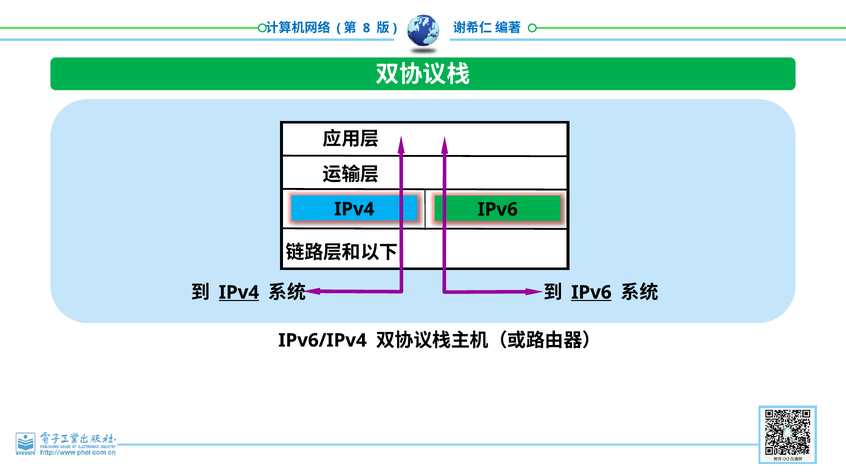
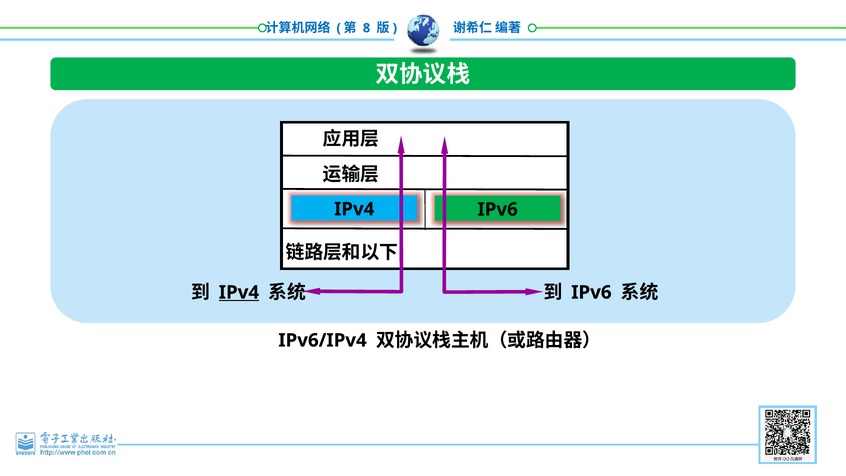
IPv6 underline: present -> none (591, 292)
